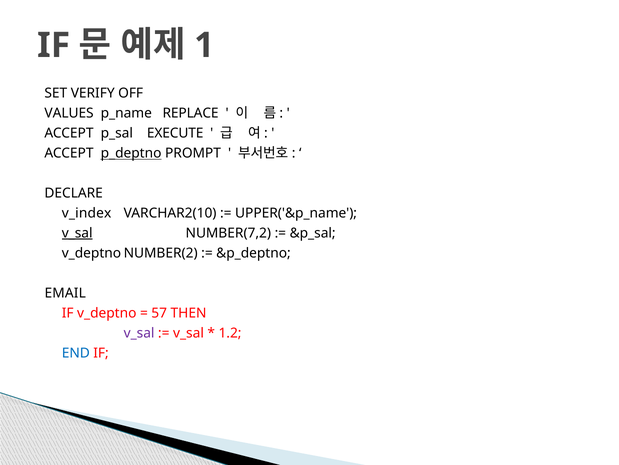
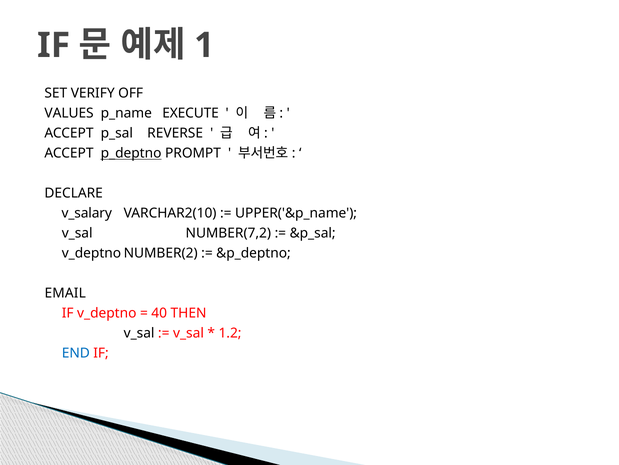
REPLACE: REPLACE -> EXECUTE (191, 113)
EXECUTE: EXECUTE -> REVERSE (175, 133)
v_index: v_index -> v_salary (87, 213)
v_sal underline: present -> none (77, 233)
57: 57 -> 40 (159, 313)
v_sal colour: purple -> black (139, 332)
